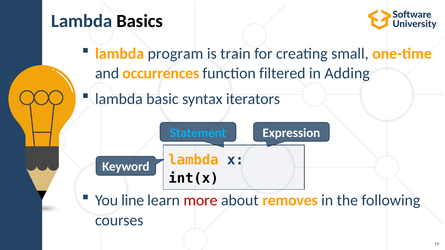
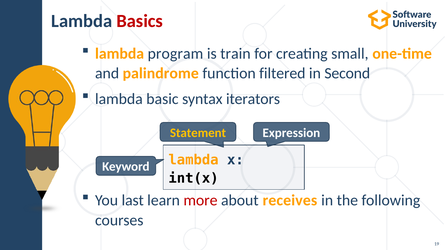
Basics colour: black -> red (140, 21)
occurrences: occurrences -> palindrome (161, 74)
Adding: Adding -> Second (347, 74)
Statement colour: light blue -> yellow (198, 133)
line: line -> last (133, 201)
removes: removes -> receives (290, 201)
